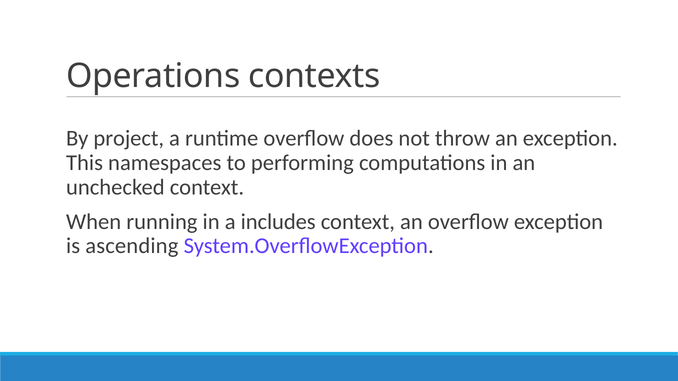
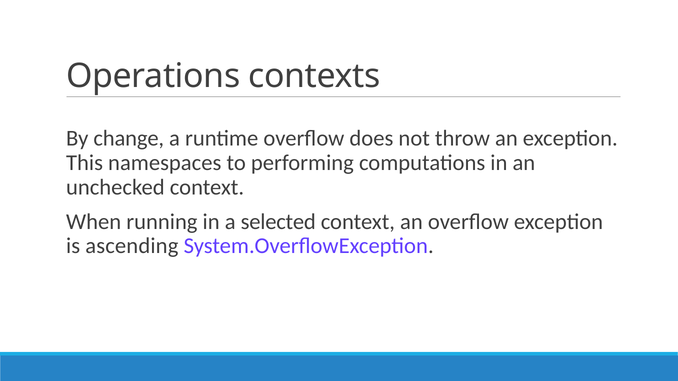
project: project -> change (129, 139)
includes: includes -> selected (278, 222)
